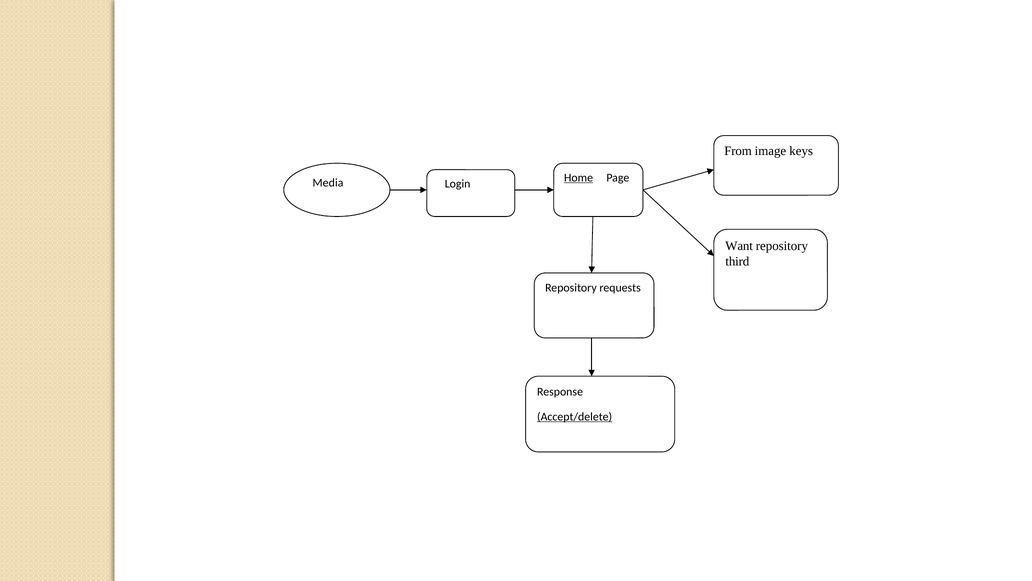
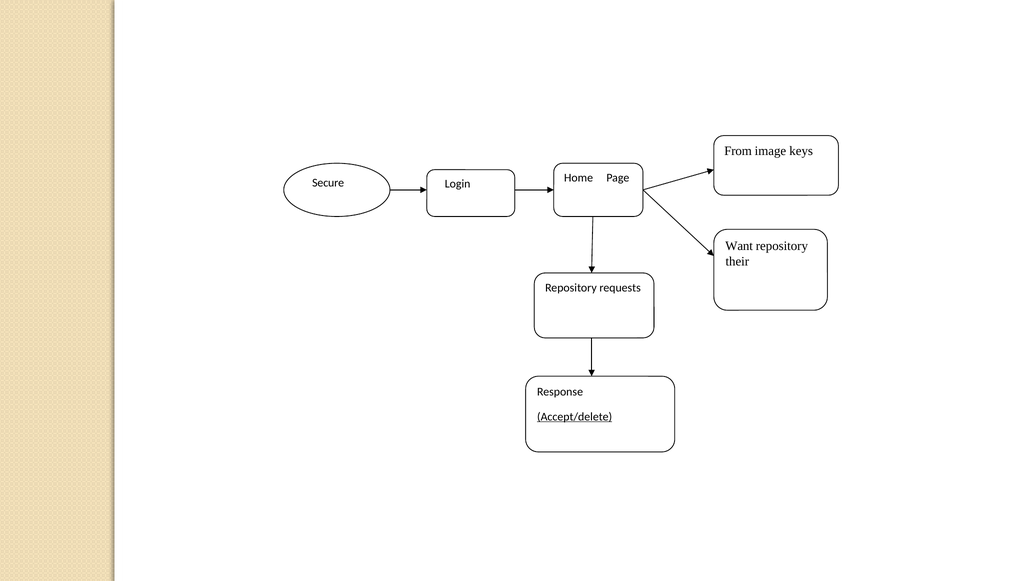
Home underline: present -> none (579, 177)
Media: Media -> Secure (328, 183)
third: third -> their (737, 261)
